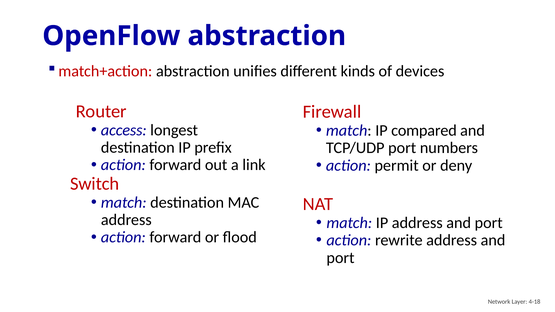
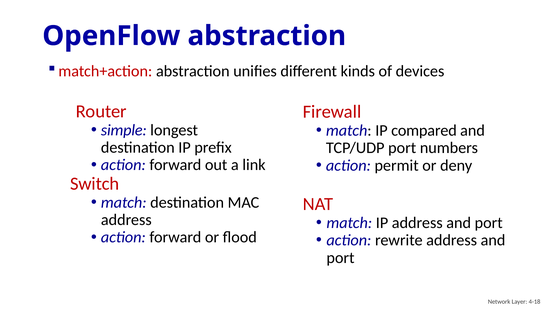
access: access -> simple (124, 130)
